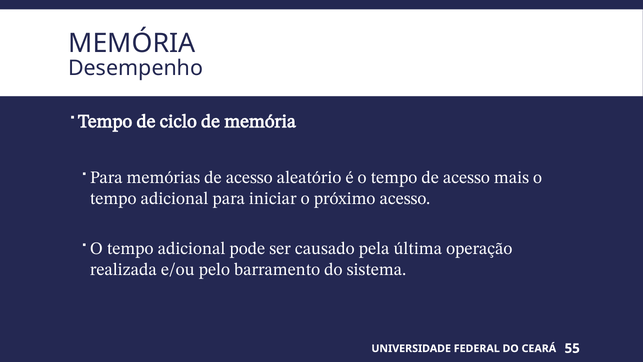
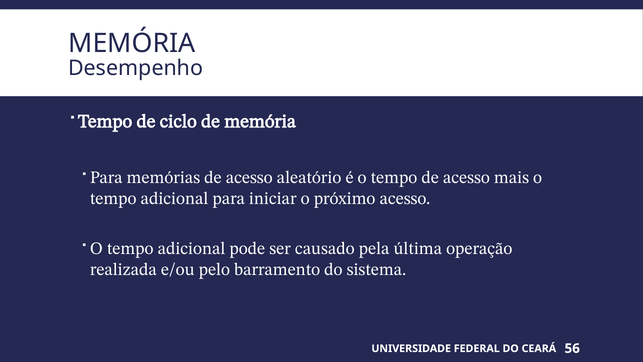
55: 55 -> 56 (572, 348)
